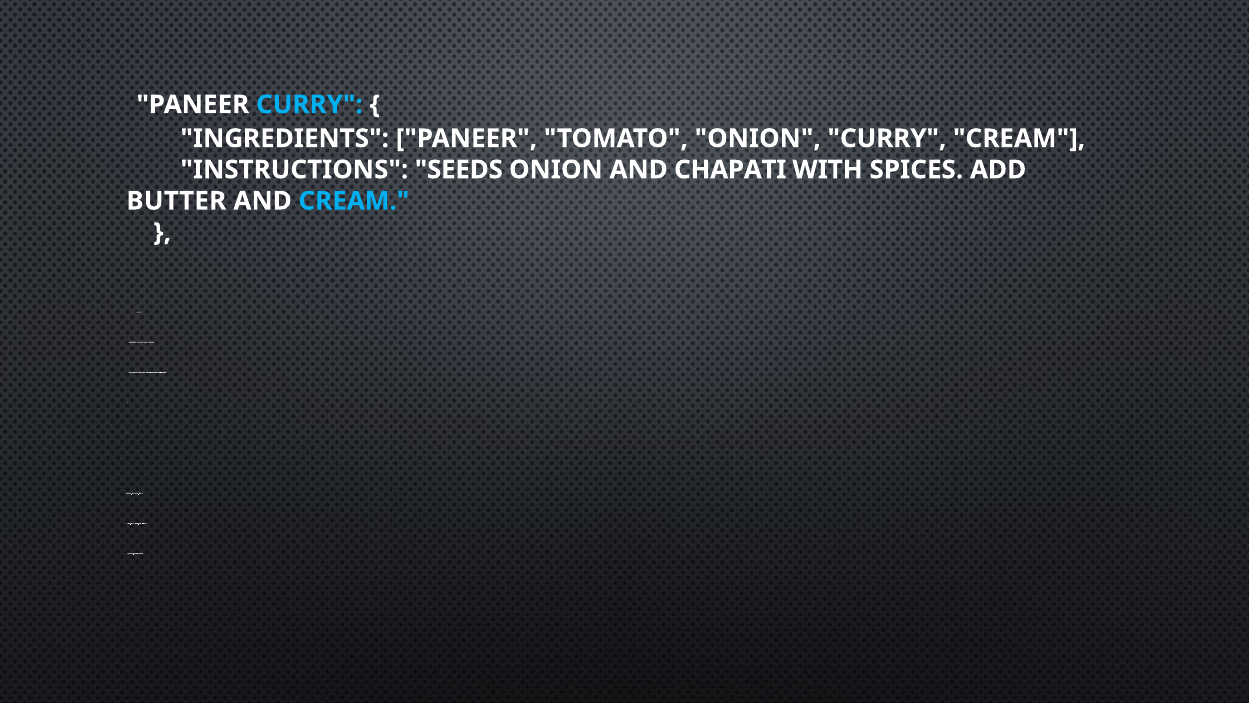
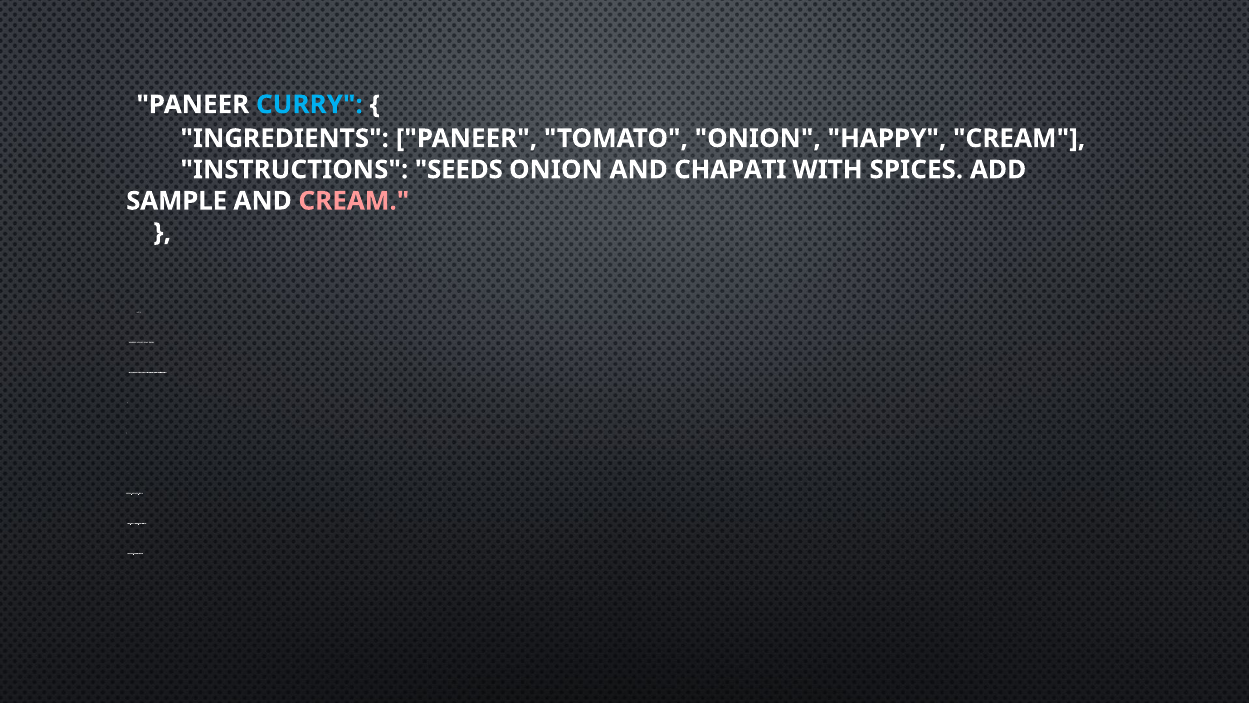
ONION CURRY: CURRY -> HAPPY (887, 138)
BUTTER: BUTTER -> SAMPLE (177, 201)
CREAM colour: light blue -> pink (354, 201)
